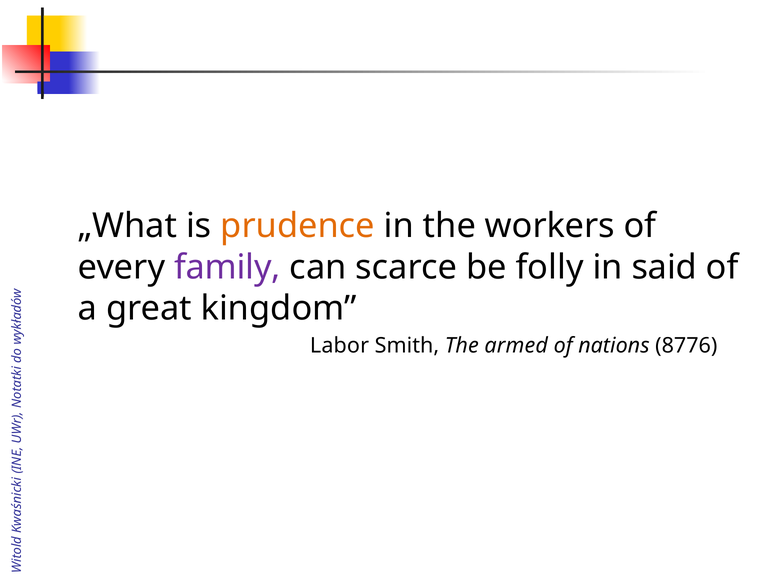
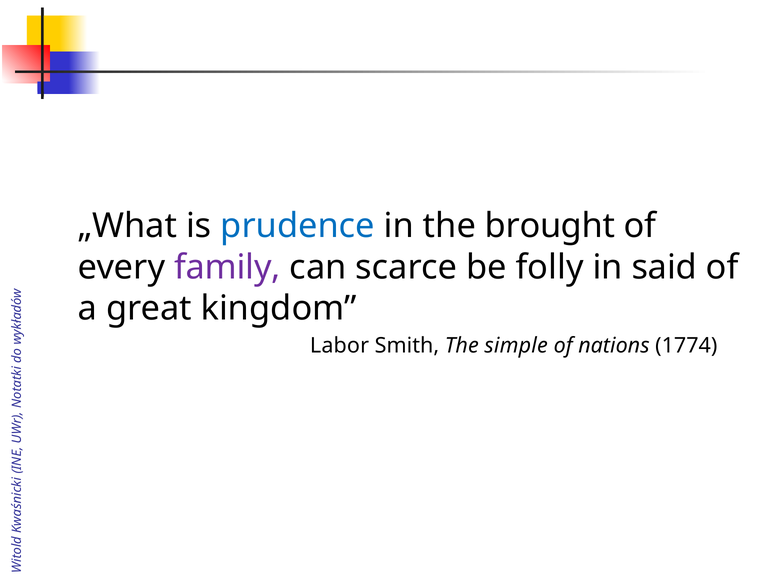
prudence colour: orange -> blue (298, 226)
workers: workers -> brought (550, 226)
armed: armed -> simple (516, 345)
8776: 8776 -> 1774 (686, 345)
